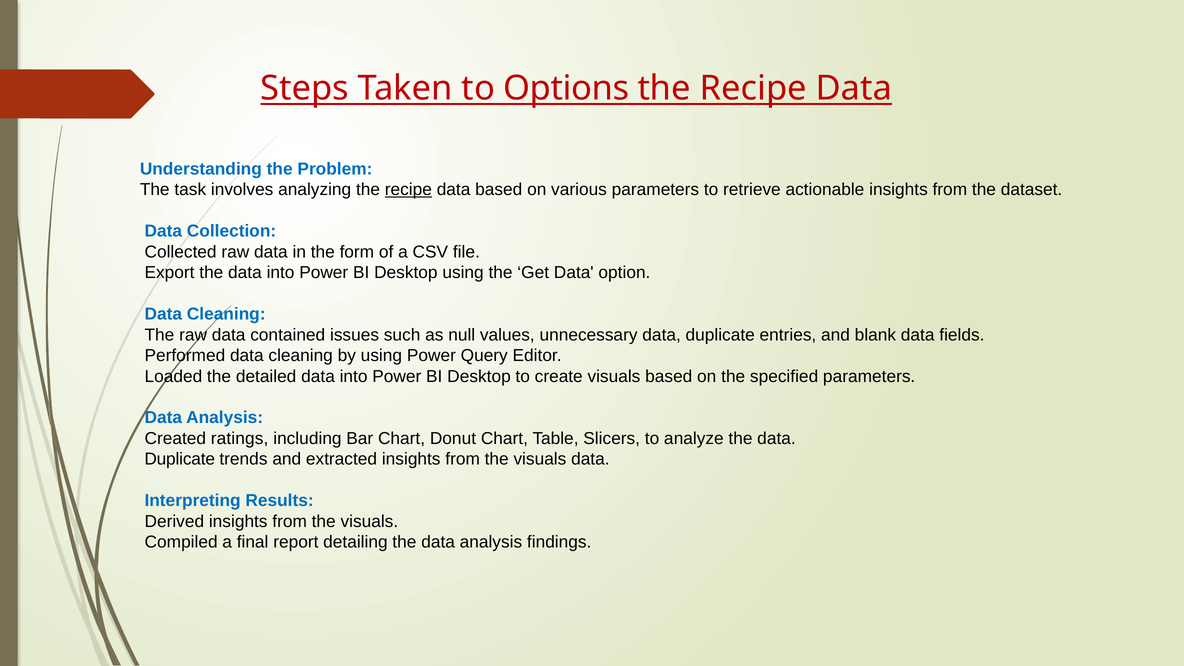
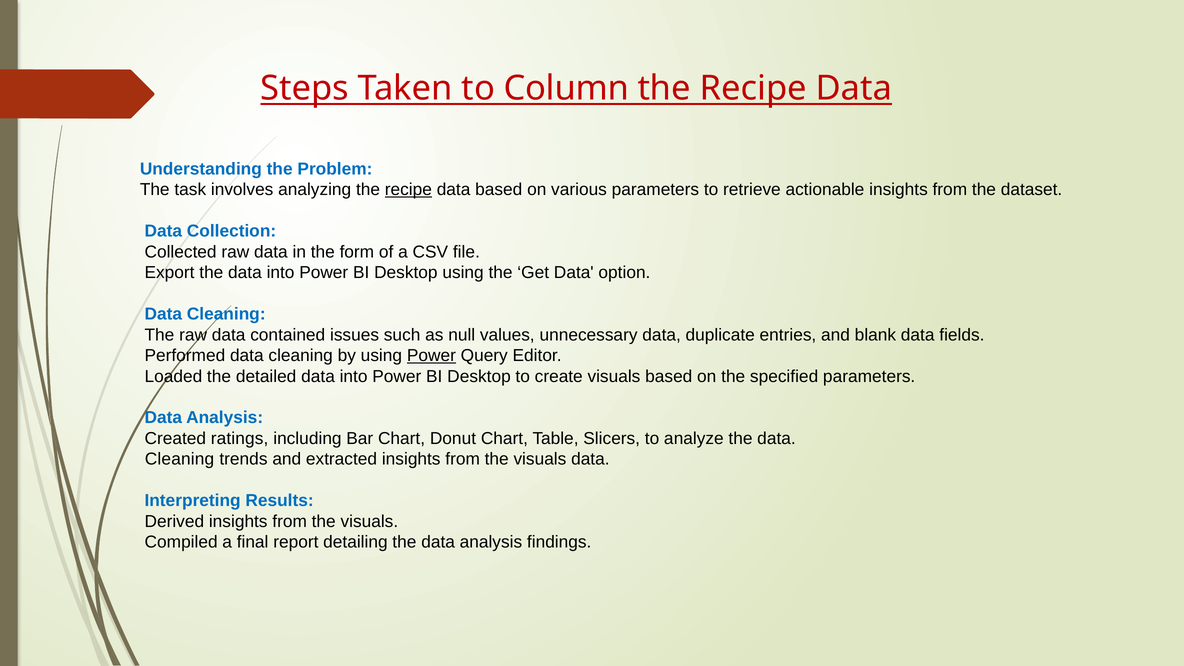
Options: Options -> Column (566, 88)
Power underline: none -> present (431, 356)
Duplicate: Duplicate -> Cleaning (180, 459)
